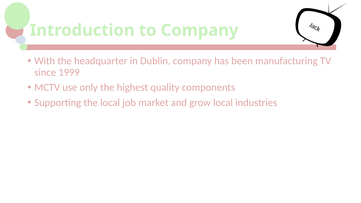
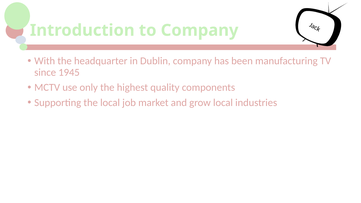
1999: 1999 -> 1945 (69, 72)
